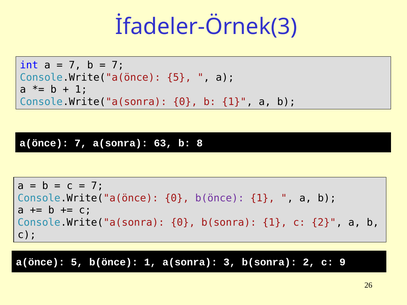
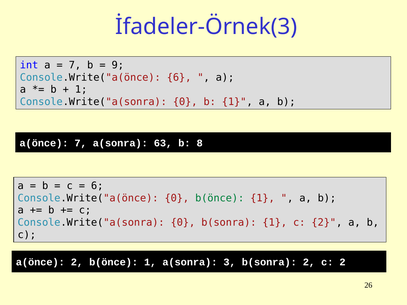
7: 7 -> 9 (118, 65)
Console.Write("a(önce 5: 5 -> 6 (179, 77)
7: 7 -> 6 (97, 186)
b(önce colour: purple -> green (220, 198)
a(önce 5: 5 -> 2 (77, 262)
2 c 9: 9 -> 2 (343, 262)
